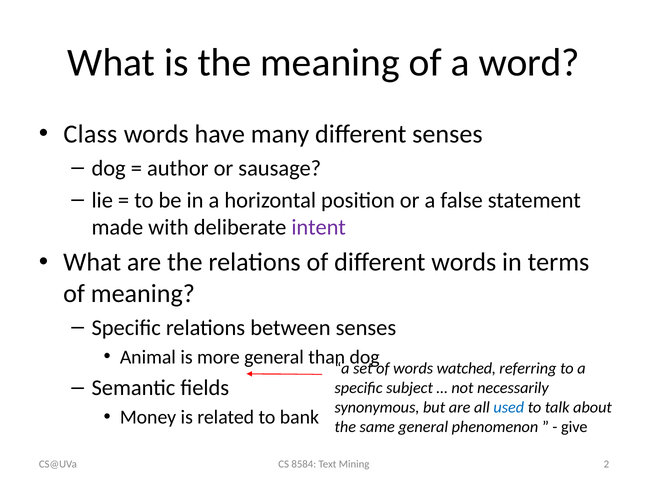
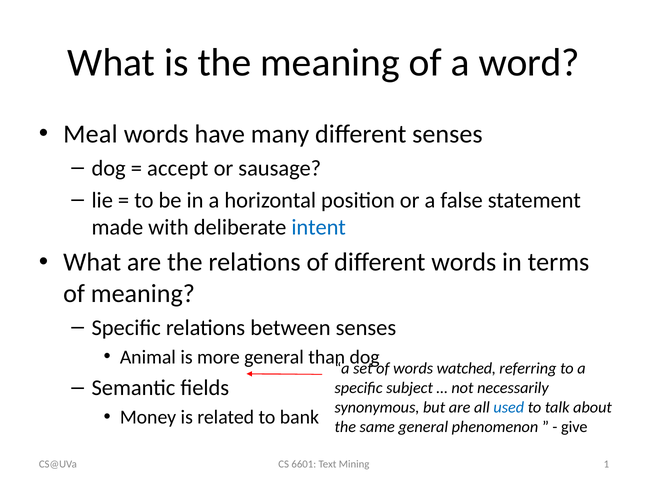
Class: Class -> Meal (90, 134)
author: author -> accept (178, 168)
intent colour: purple -> blue (319, 227)
8584: 8584 -> 6601 (304, 464)
2: 2 -> 1 (606, 464)
